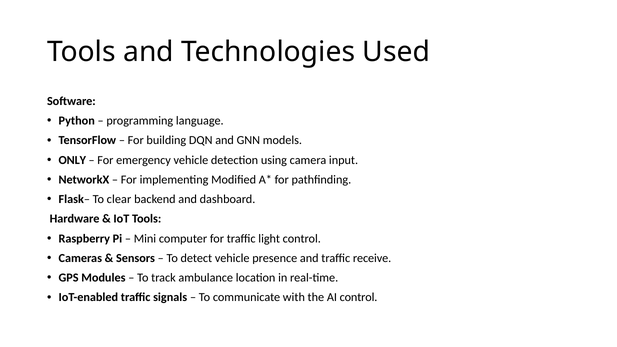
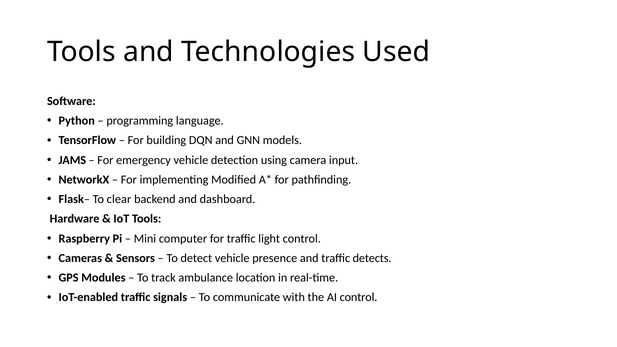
ONLY: ONLY -> JAMS (72, 160)
receive: receive -> detects (372, 258)
